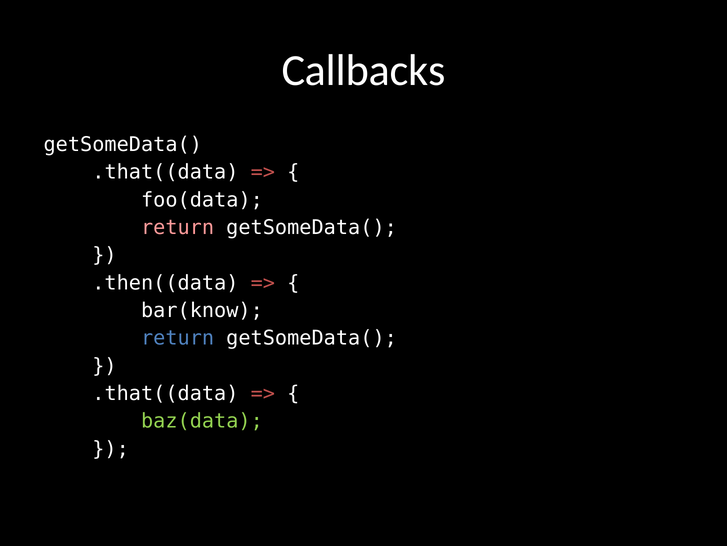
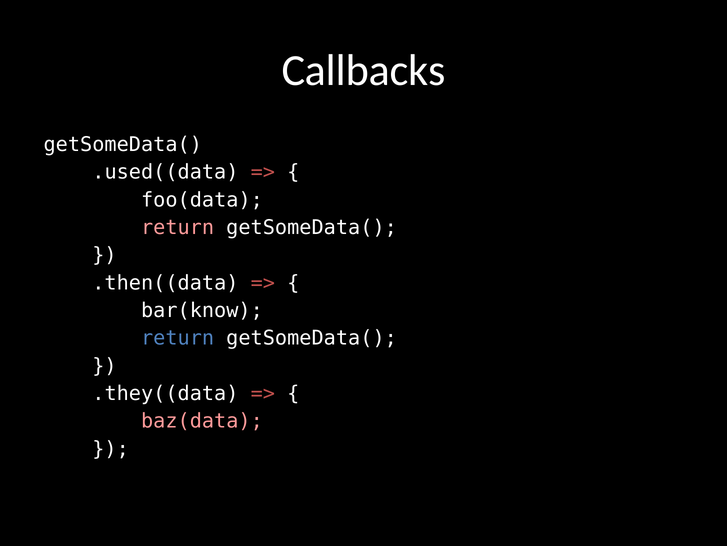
.that((data: .that((data -> .used((data (165, 172)
.that((data: .that((data -> .they((data (165, 393)
baz(data colour: light green -> pink (202, 421)
